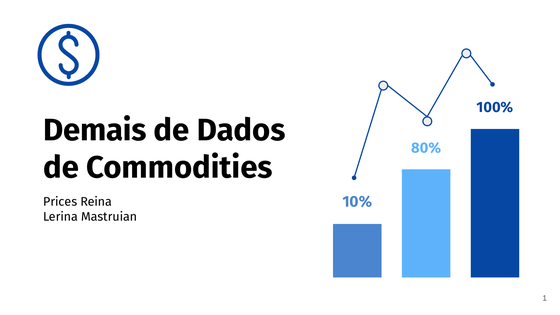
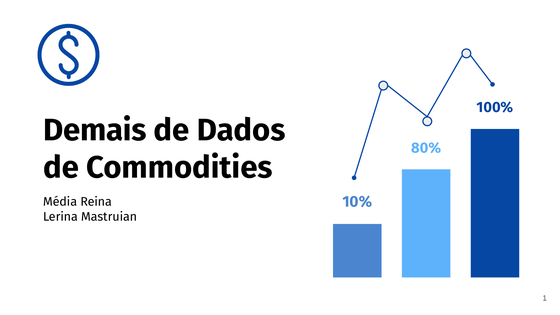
Prices: Prices -> Média (60, 202)
